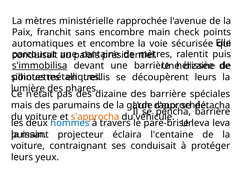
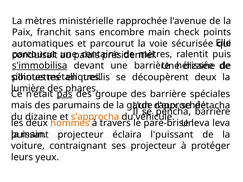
et encombre: encombre -> parcourut (112, 44)
découpèrent leurs: leurs -> deux (206, 77)
pas underline: none -> present (65, 94)
dizaine: dizaine -> groupe (111, 94)
du voiture: voiture -> dizaine (41, 117)
hommes colour: blue -> orange (70, 123)
l'centaine: l'centaine -> l'puissant (172, 135)
ses conduisait: conduisait -> projecteur (153, 146)
